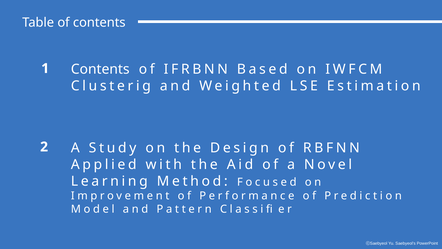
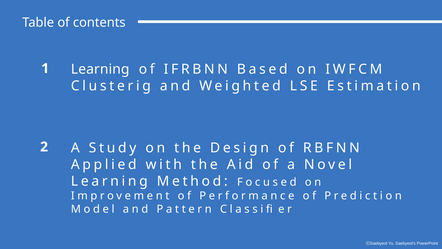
Contents: Contents -> Learning (100, 69)
